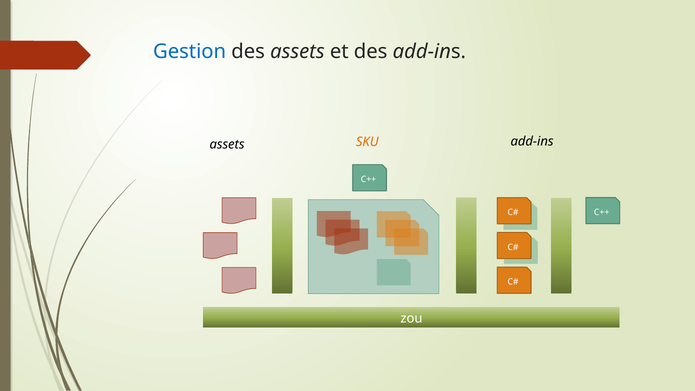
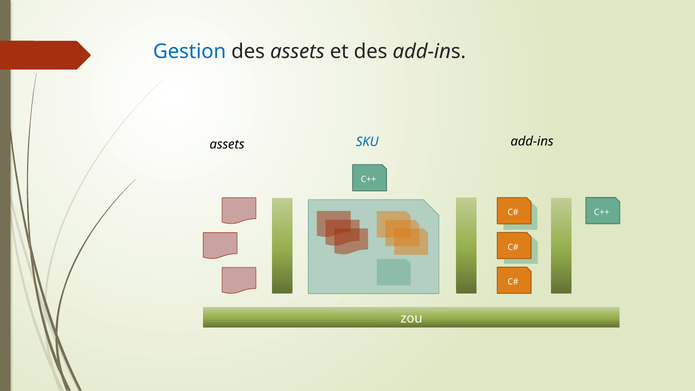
SKU colour: orange -> blue (367, 142)
